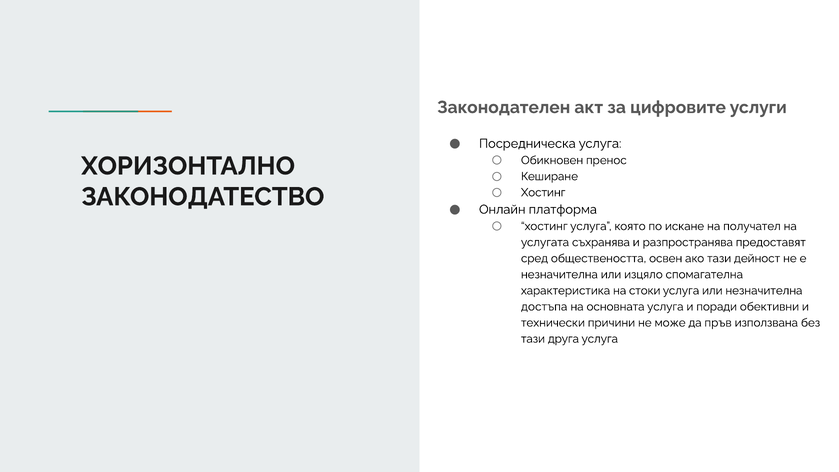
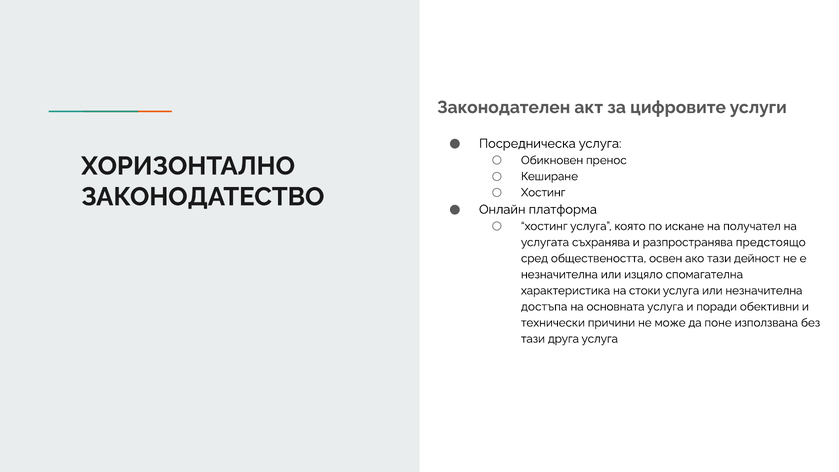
предоставят: предоставят -> предстоящо (771, 242)
пръв: пръв -> поне (718, 323)
